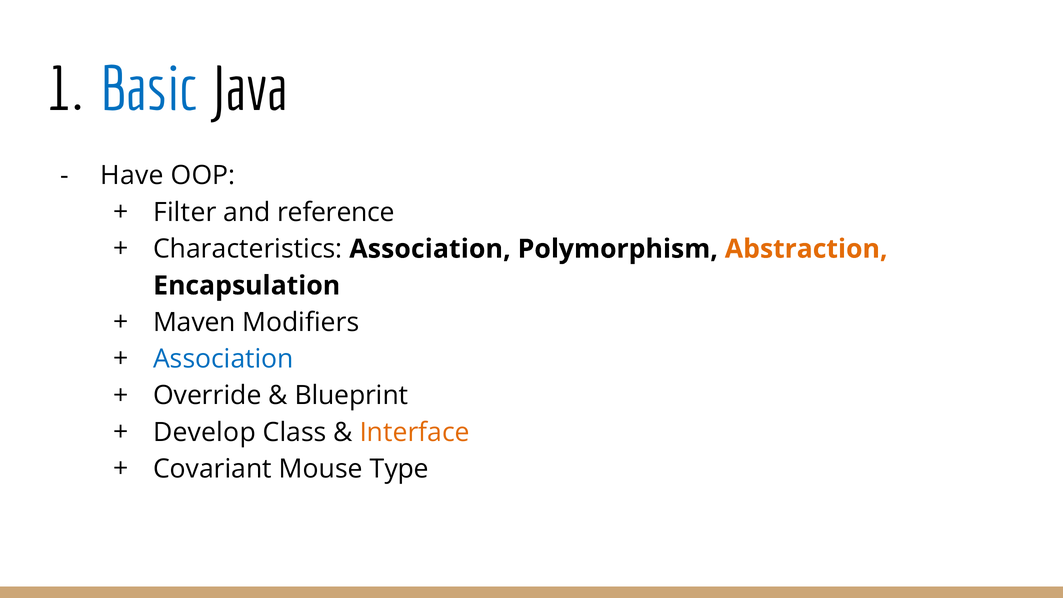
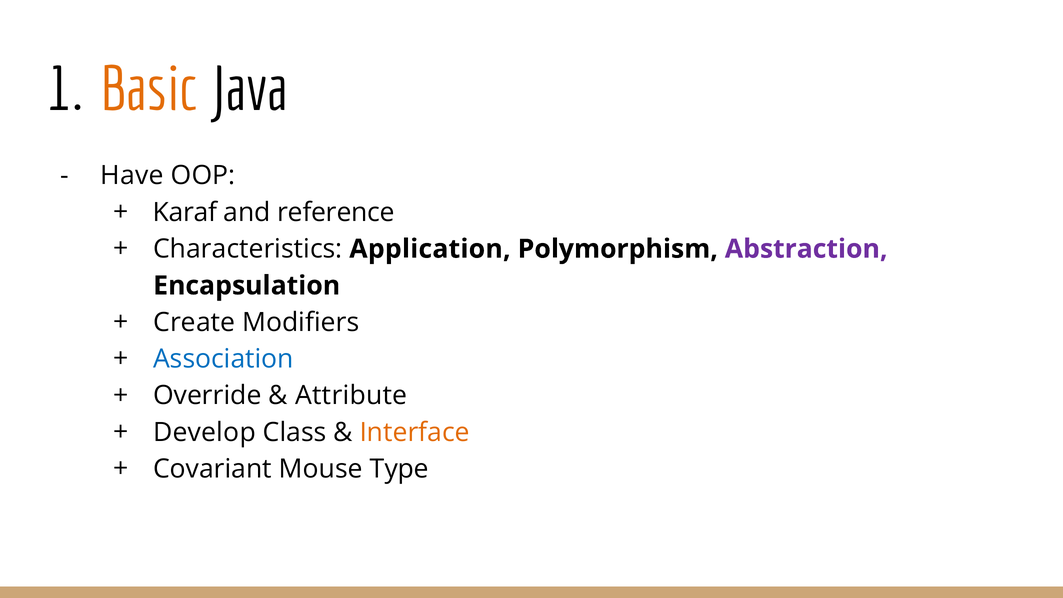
Basic colour: blue -> orange (149, 90)
Filter: Filter -> Karaf (185, 212)
Characteristics Association: Association -> Application (430, 249)
Abstraction colour: orange -> purple (806, 249)
Maven: Maven -> Create (194, 322)
Blueprint: Blueprint -> Attribute (351, 396)
